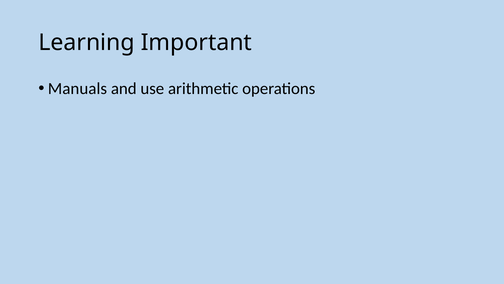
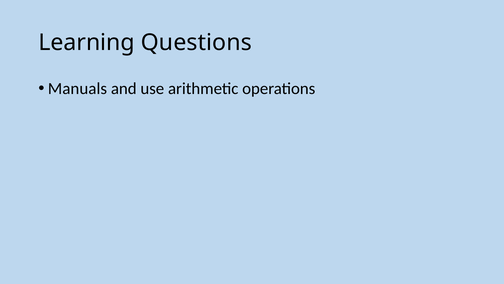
Important: Important -> Questions (196, 42)
